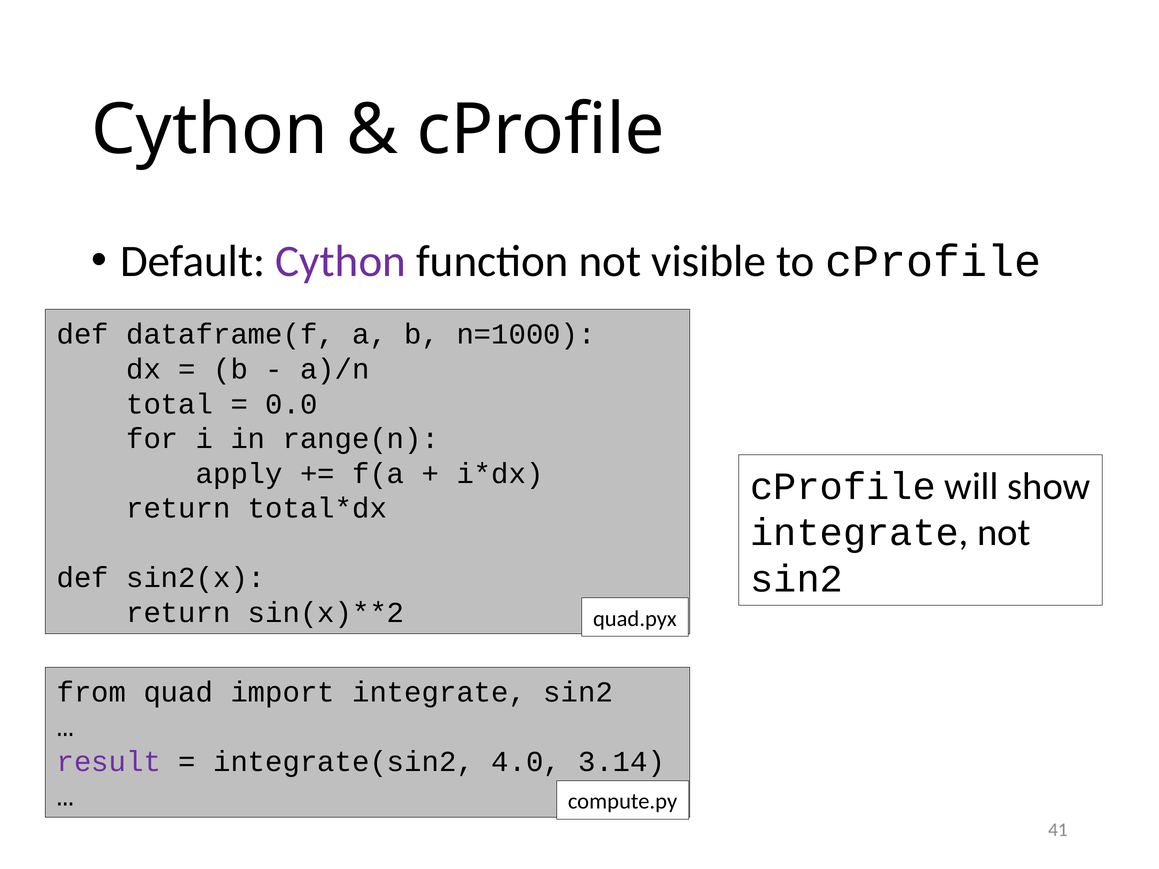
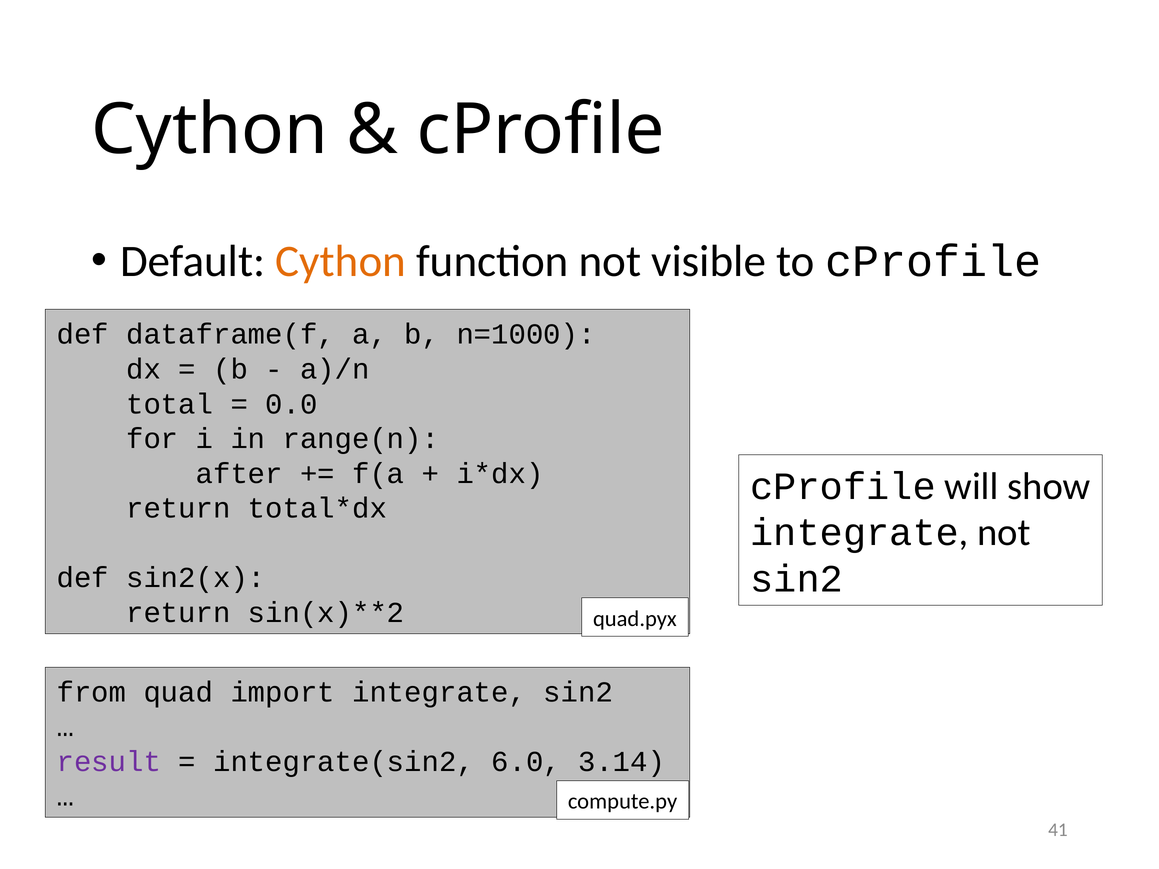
Cython colour: purple -> orange (341, 261)
apply: apply -> after (239, 474)
4.0: 4.0 -> 6.0 (526, 762)
